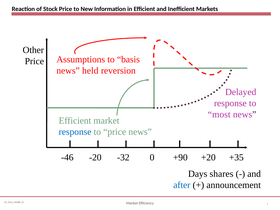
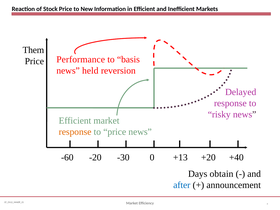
Other: Other -> Them (33, 50)
Assumptions: Assumptions -> Performance (81, 59)
most: most -> risky (219, 115)
response colour: blue -> orange (75, 132)
-46: -46 -> -60 (67, 157)
-32: -32 -> -30 (123, 157)
+90: +90 -> +13 (180, 157)
+35: +35 -> +40 (236, 157)
shares: shares -> obtain (221, 174)
